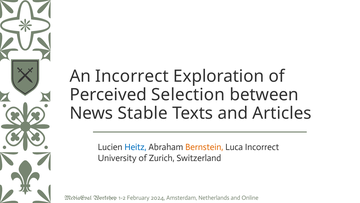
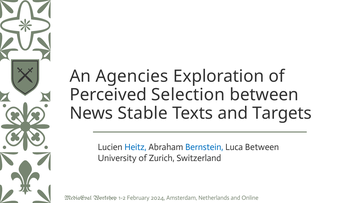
An Incorrect: Incorrect -> Agencies (132, 76)
Articles: Articles -> Targets (282, 113)
Bernstein colour: orange -> blue (204, 147)
Luca Incorrect: Incorrect -> Between (262, 147)
